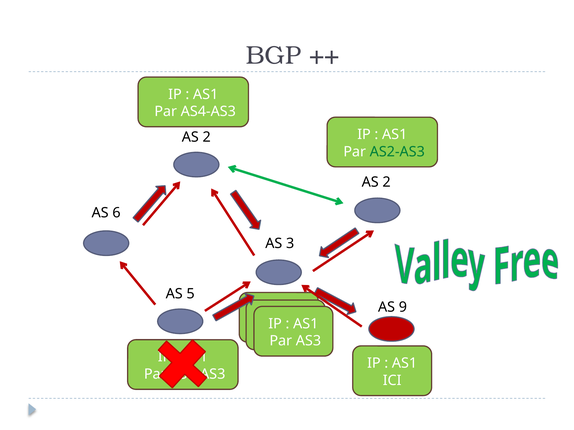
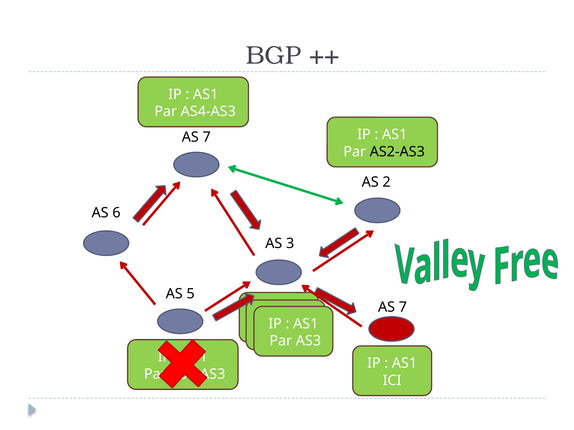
2: 2 -> 7 (207, 137)
AS2-AS3 colour: green -> black (397, 152)
9: 9 -> 7 (403, 307)
